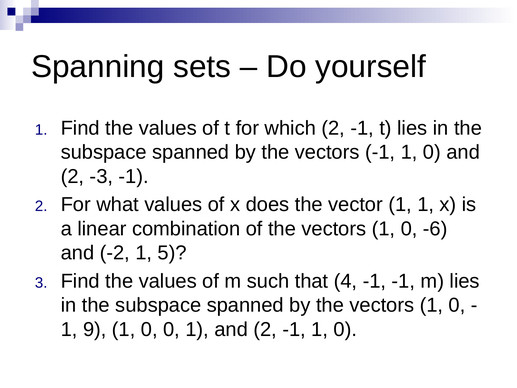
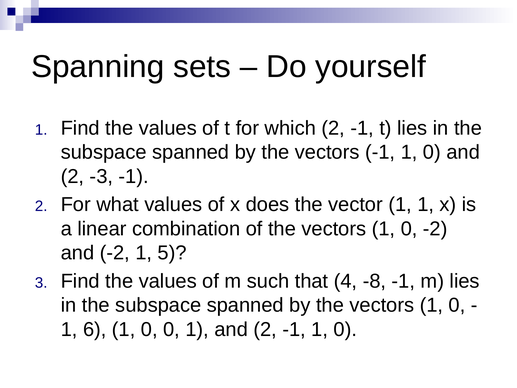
0 -6: -6 -> -2 (435, 229)
4 -1: -1 -> -8 (374, 281)
9: 9 -> 6 (95, 329)
